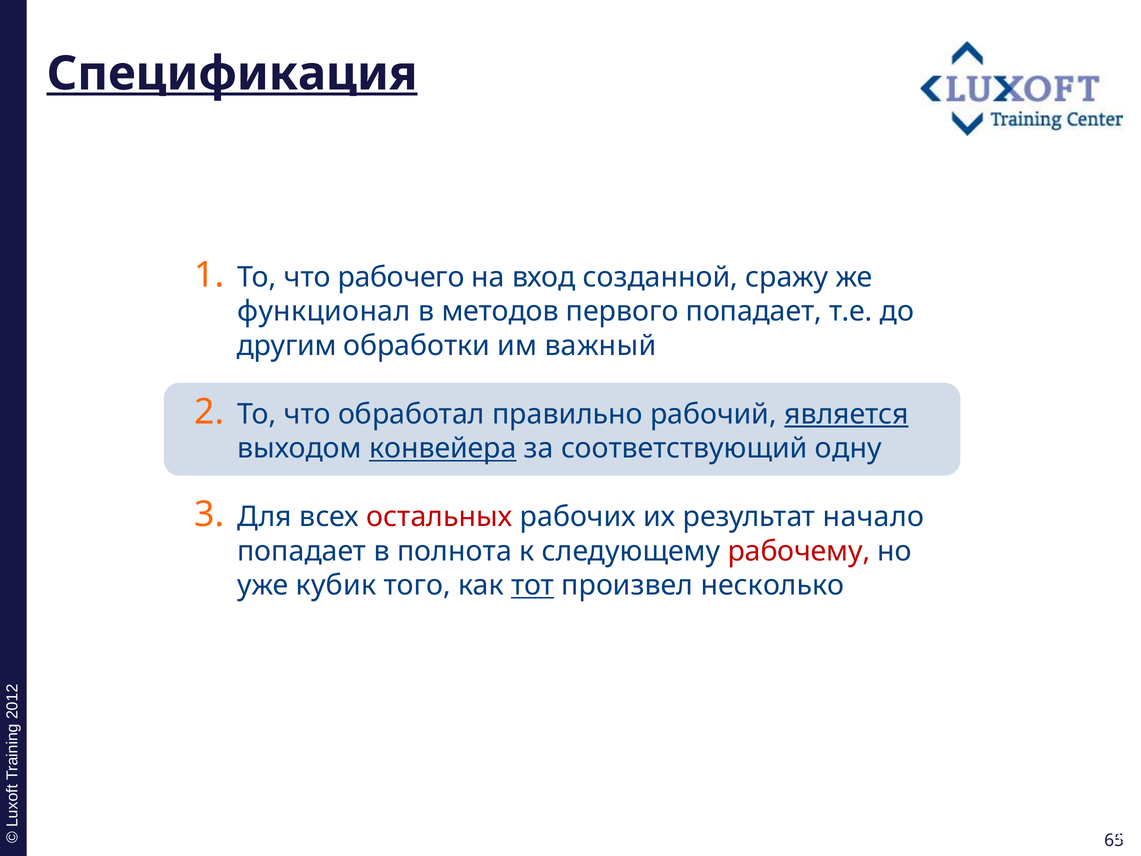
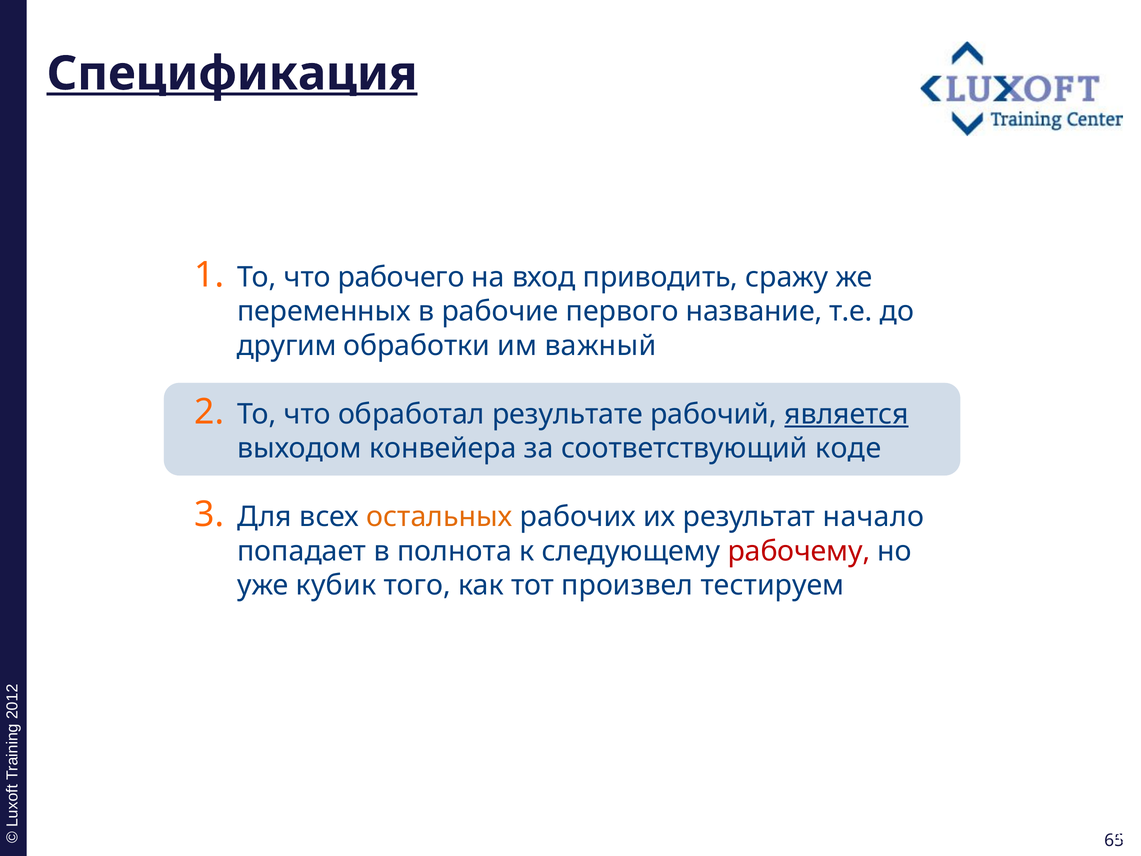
созданной: созданной -> приводить (661, 277)
функционал: функционал -> переменных (324, 311)
методов: методов -> рабочие (500, 311)
первого попадает: попадает -> название (754, 311)
правильно: правильно -> результате (568, 414)
конвейера underline: present -> none (443, 448)
одну: одну -> коде (848, 448)
остальных colour: red -> orange (439, 517)
тот underline: present -> none (533, 585)
несколько: несколько -> тестируем (772, 585)
